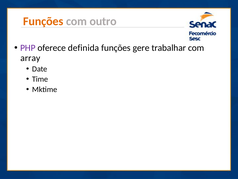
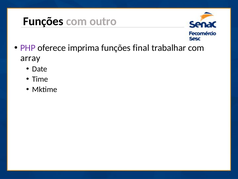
Funções colour: orange -> black (43, 21)
definida: definida -> imprima (84, 48)
gere: gere -> final (141, 48)
